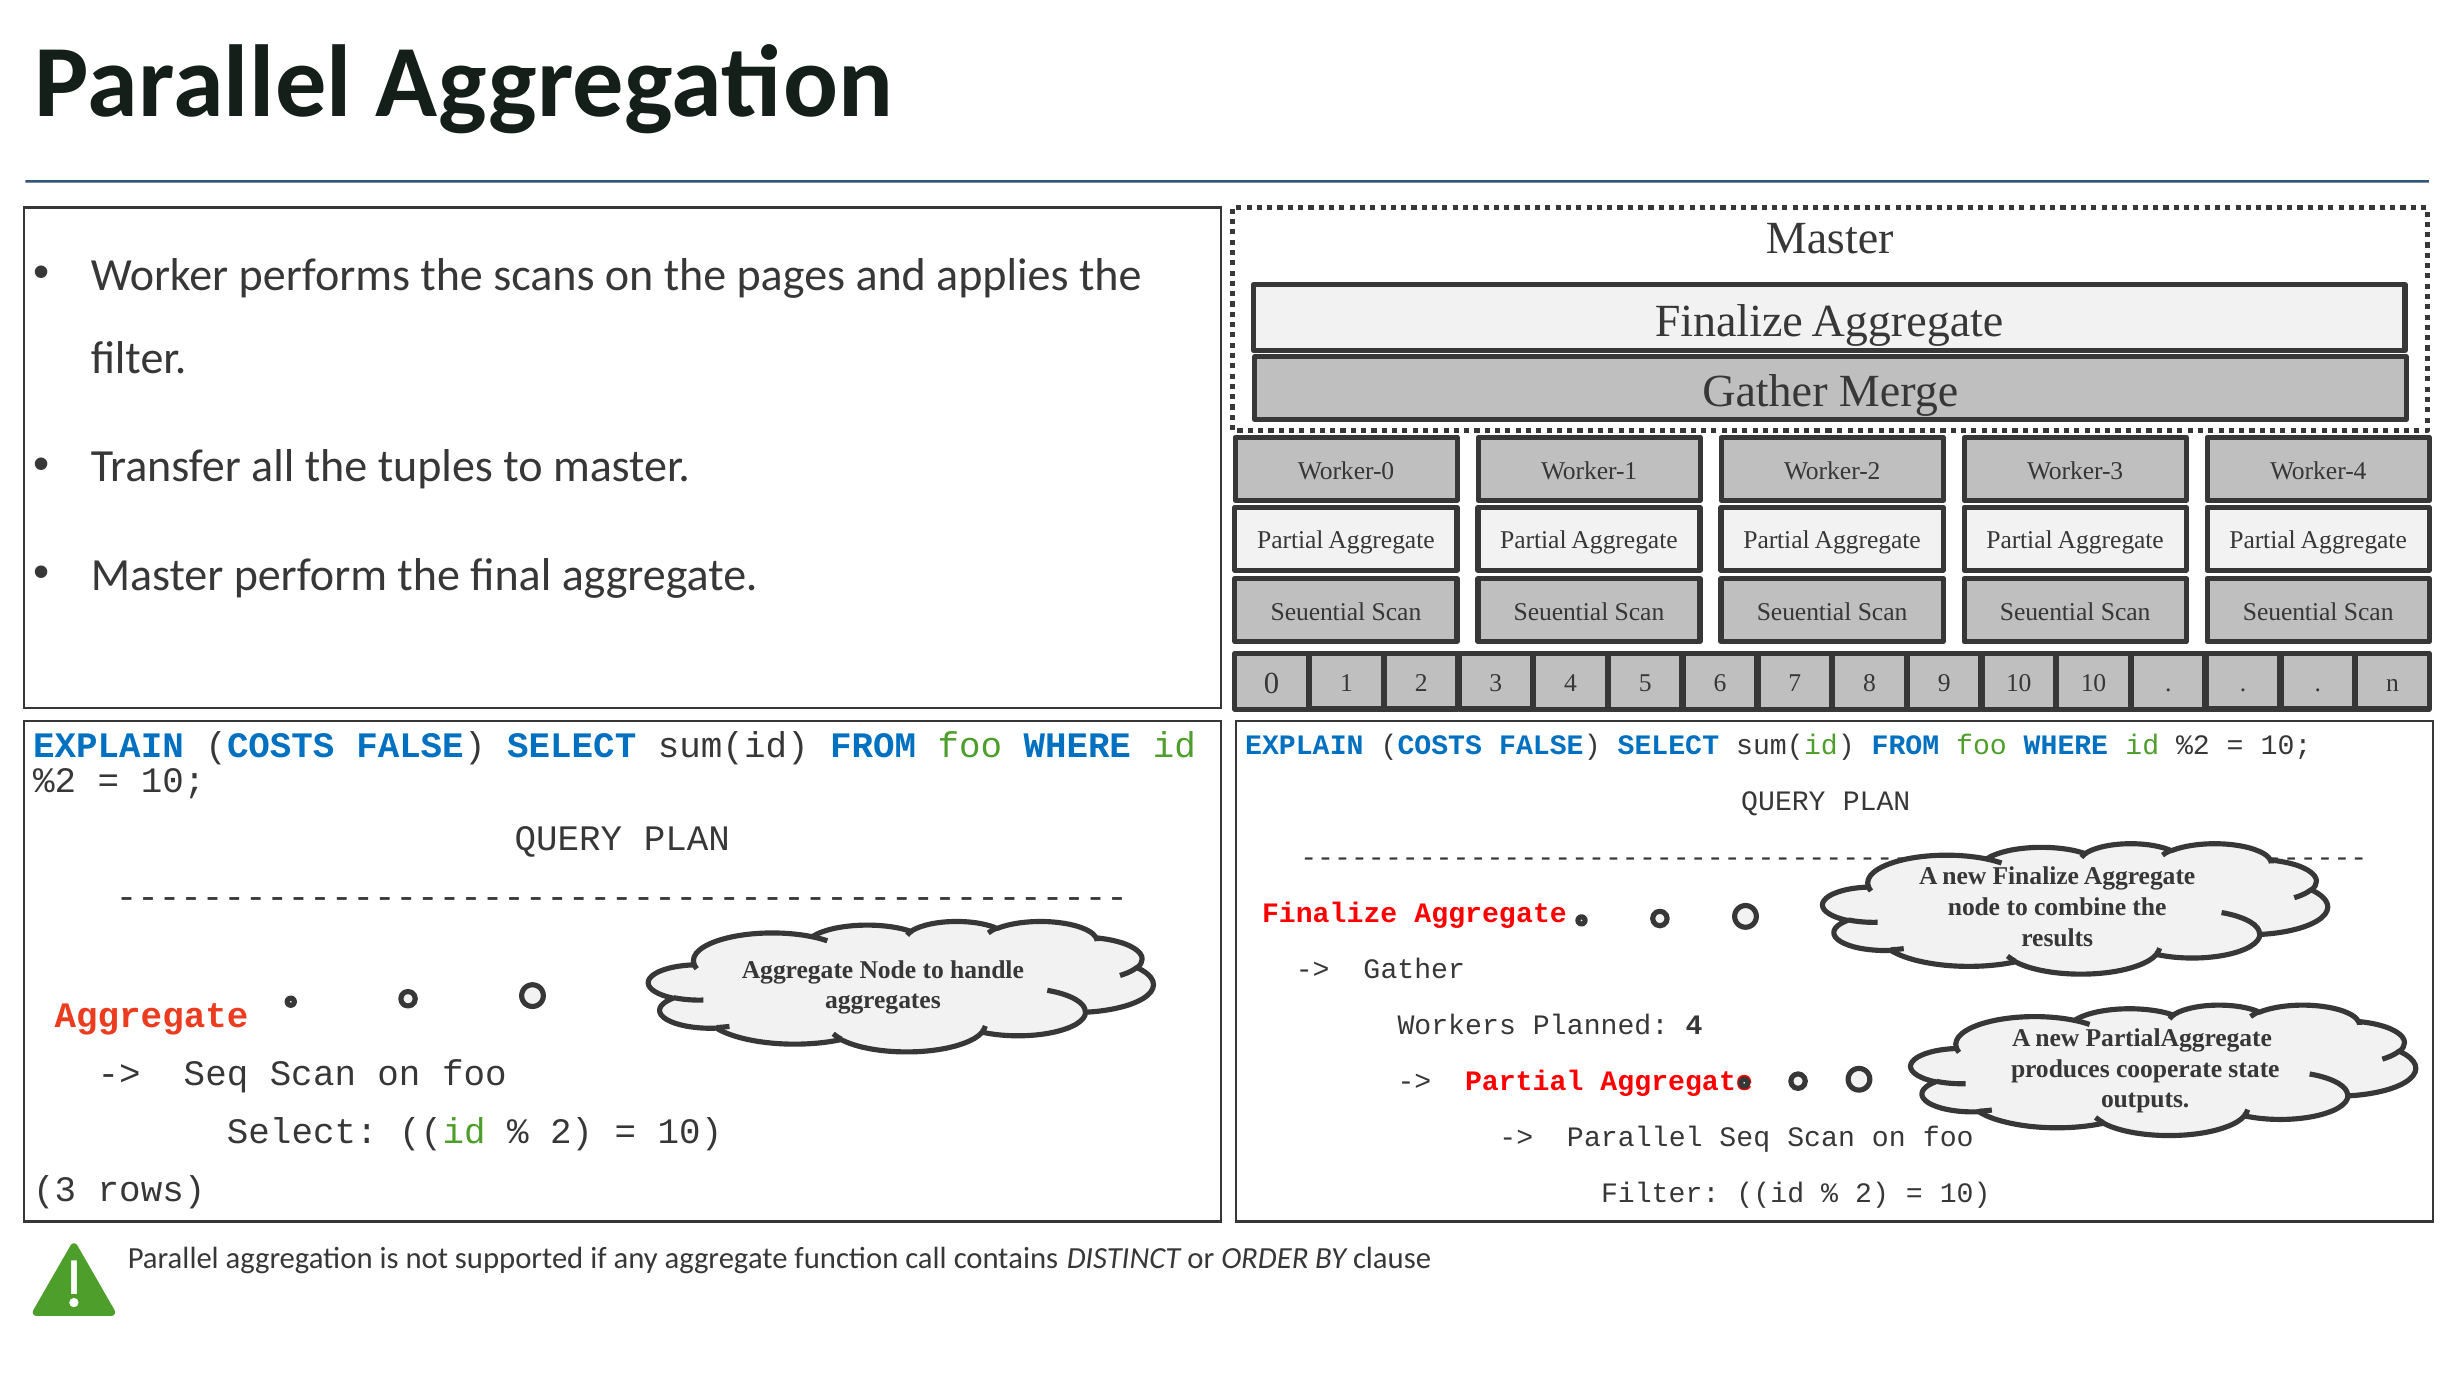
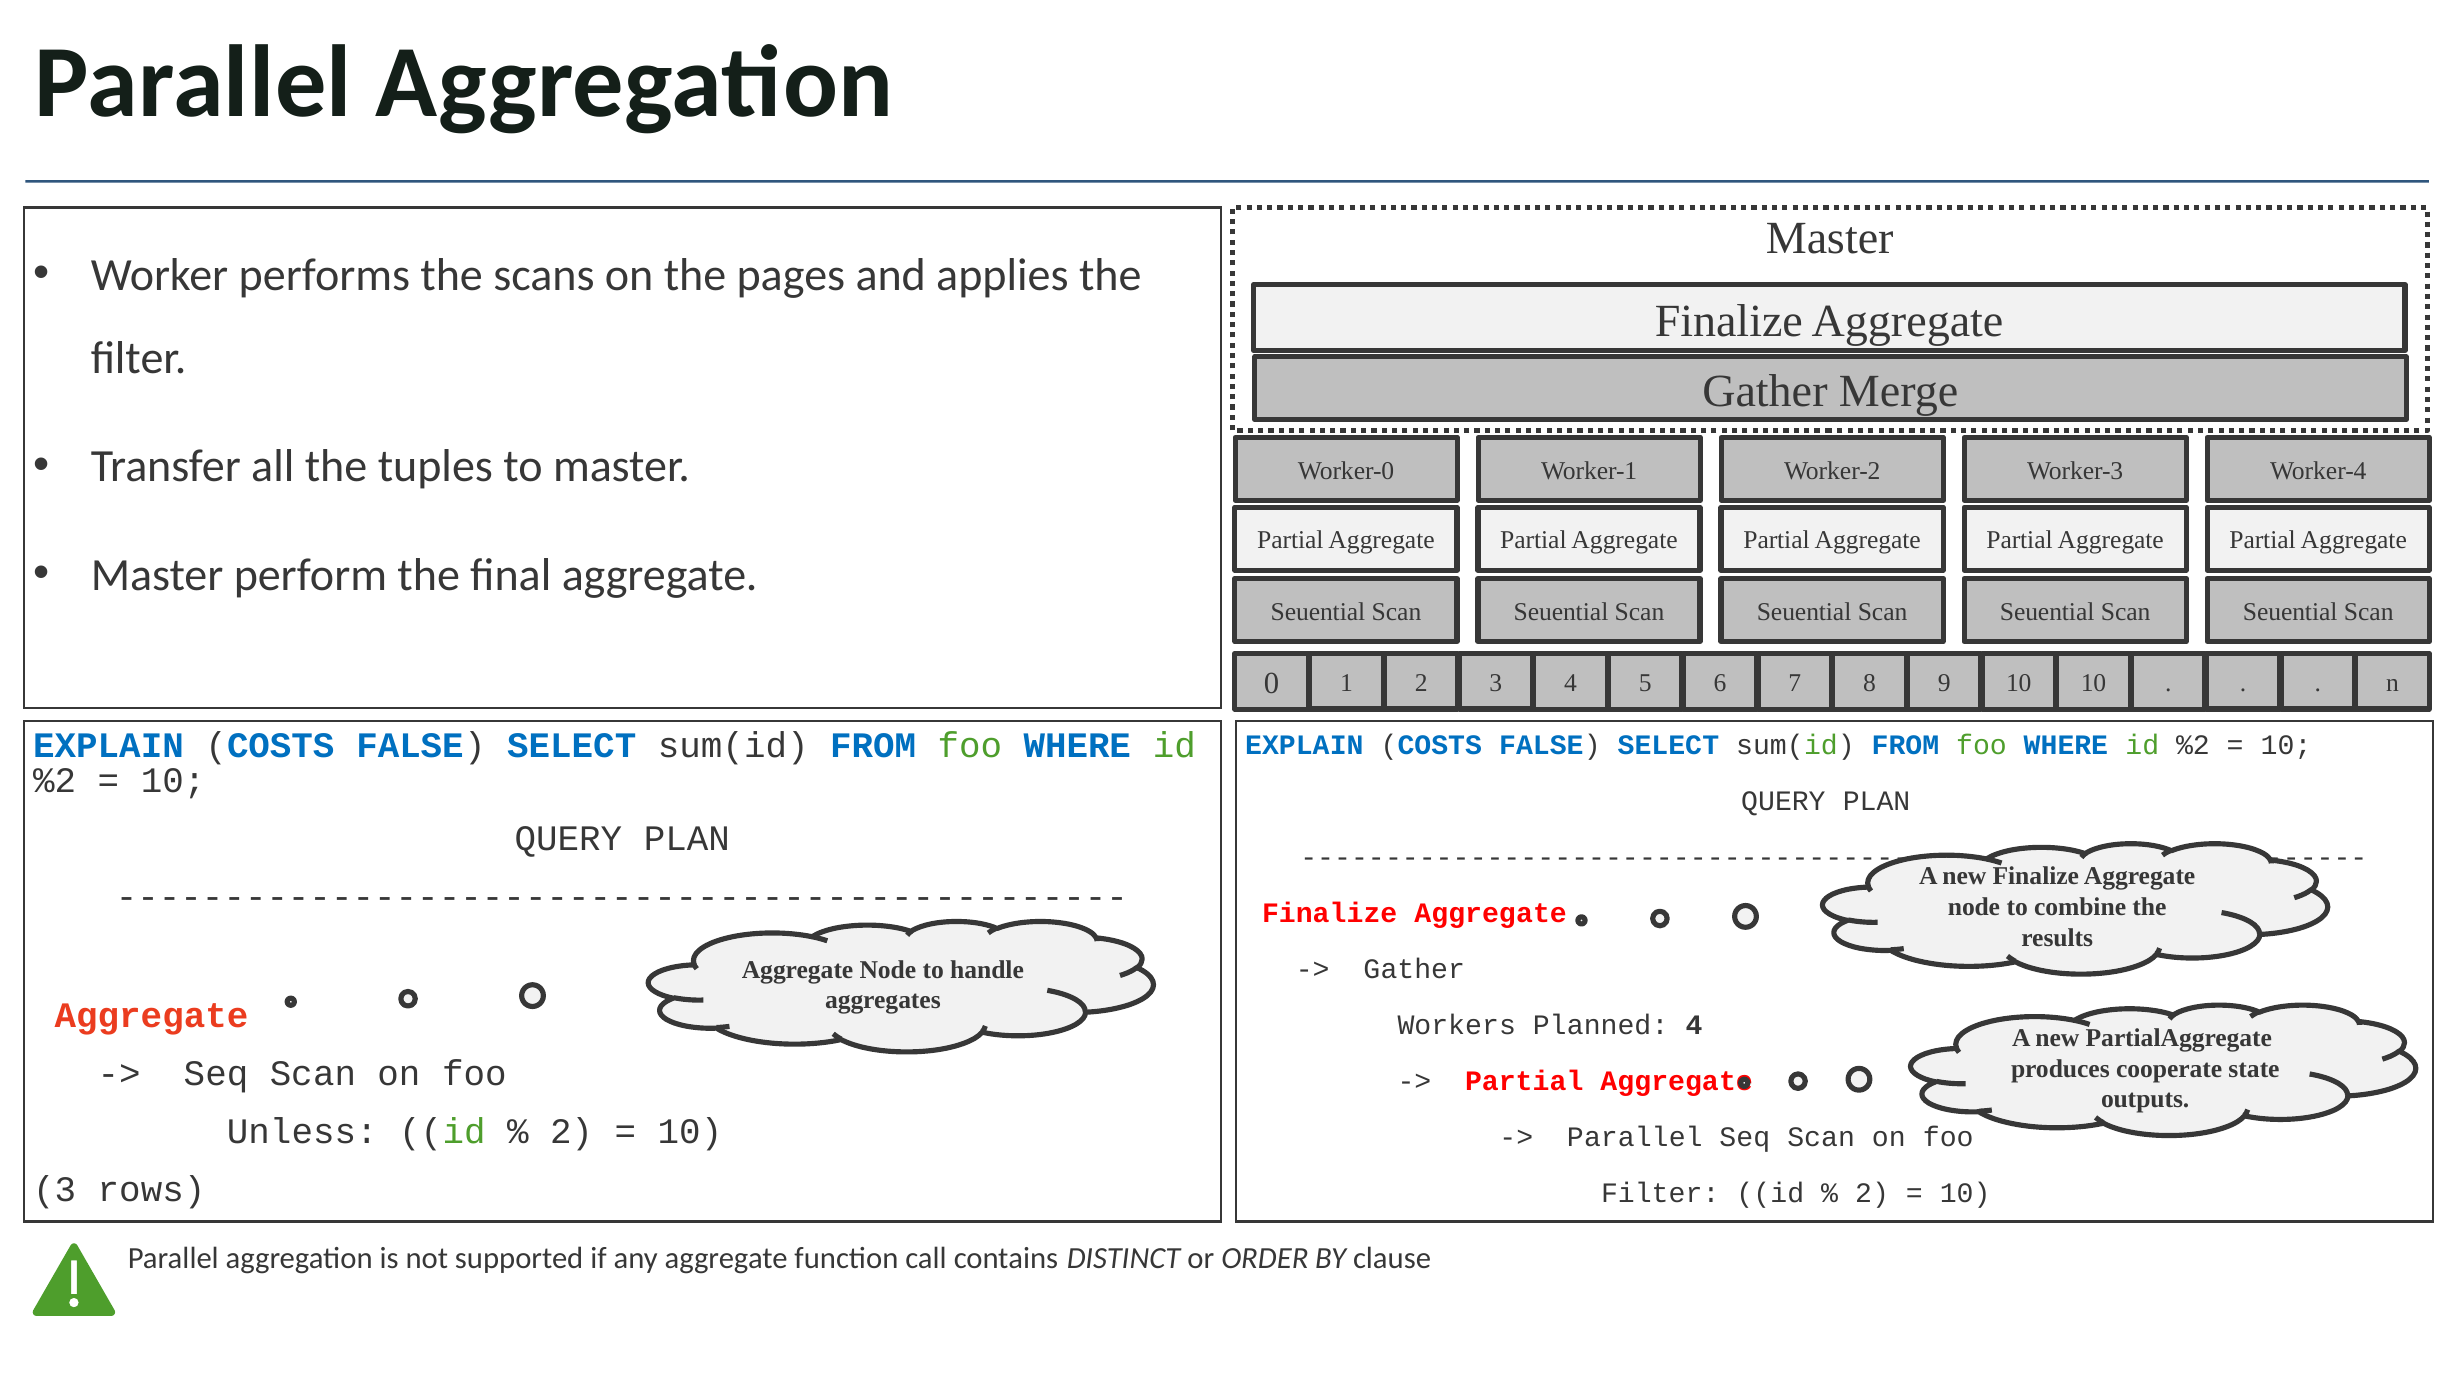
Select: Select -> Unless (302, 1132)
